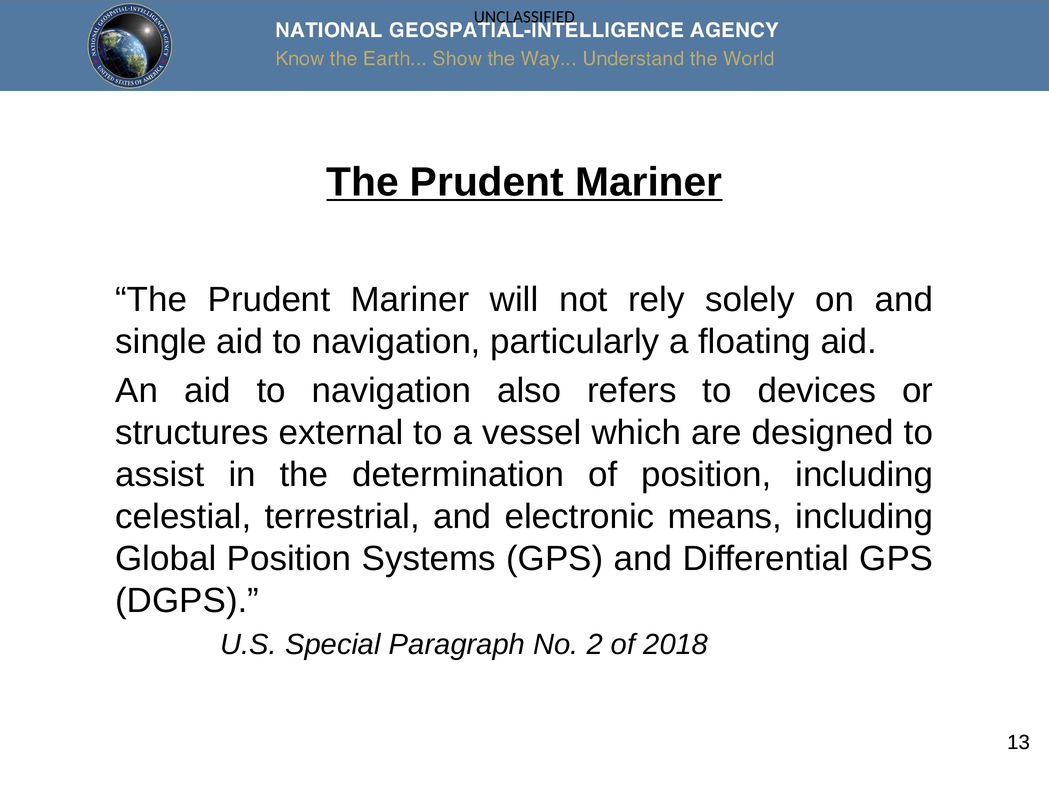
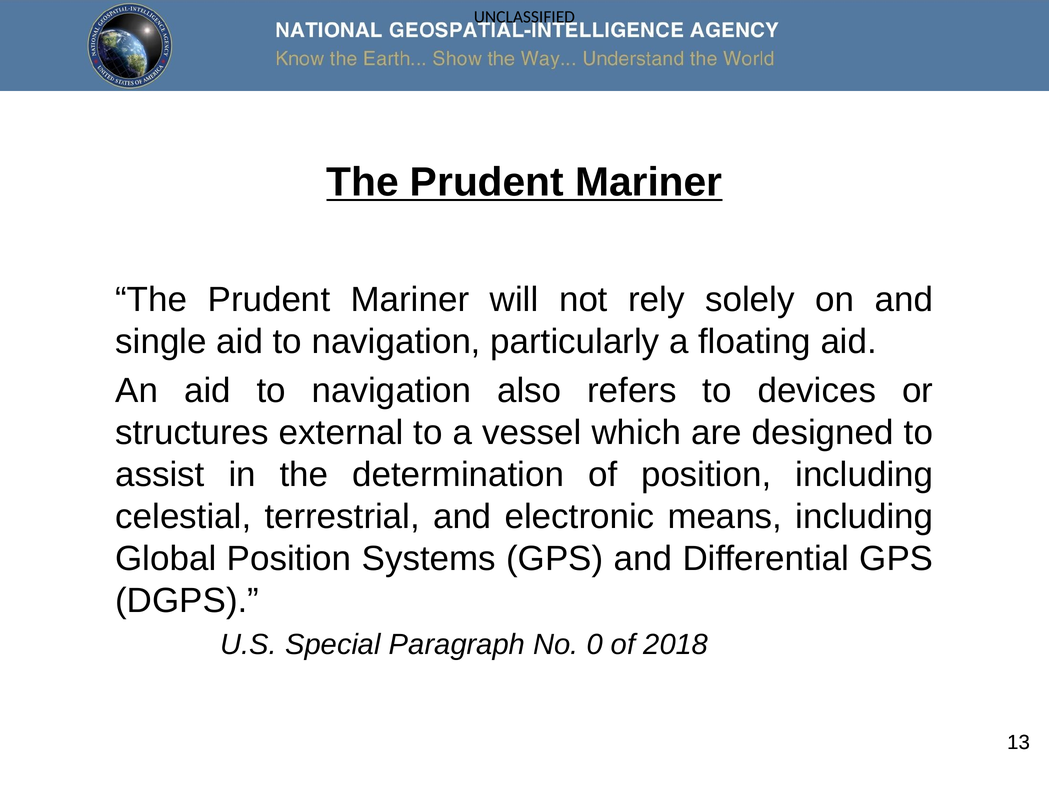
2: 2 -> 0 (595, 644)
